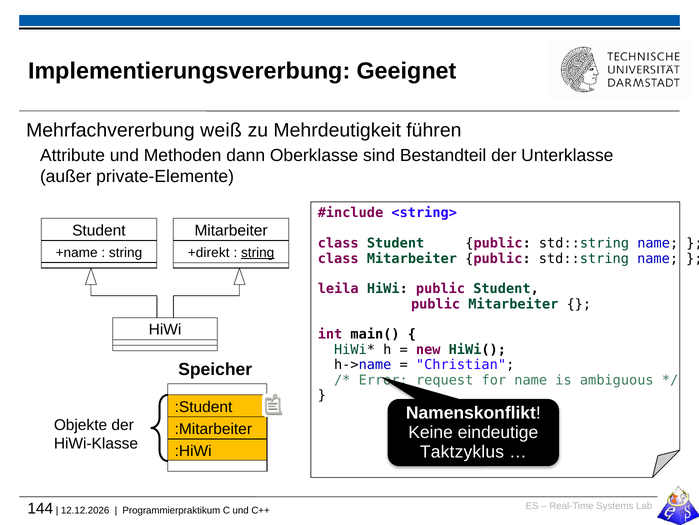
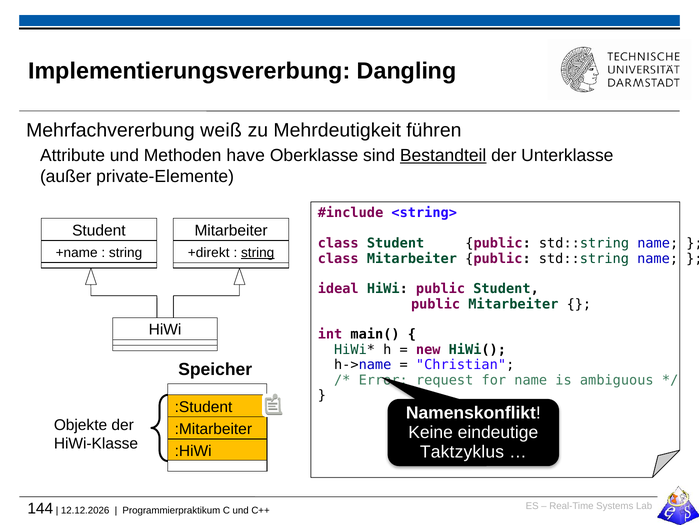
Geeignet: Geeignet -> Dangling (407, 71)
dann: dann -> have (246, 155)
Bestandteil underline: none -> present (443, 155)
leila: leila -> ideal (338, 288)
